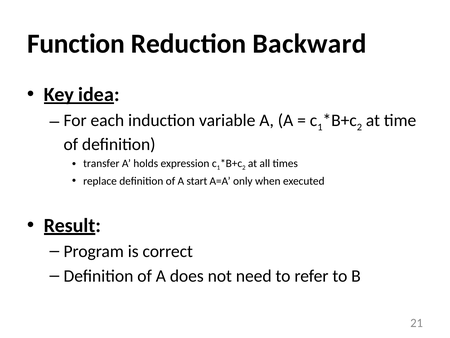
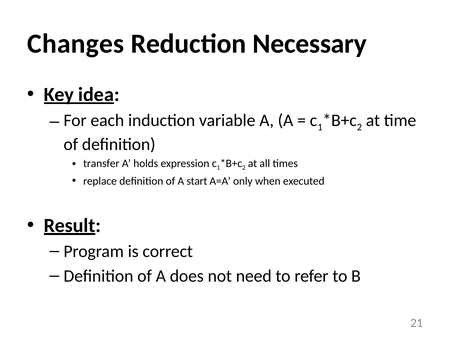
Function: Function -> Changes (76, 44)
Backward: Backward -> Necessary (310, 44)
